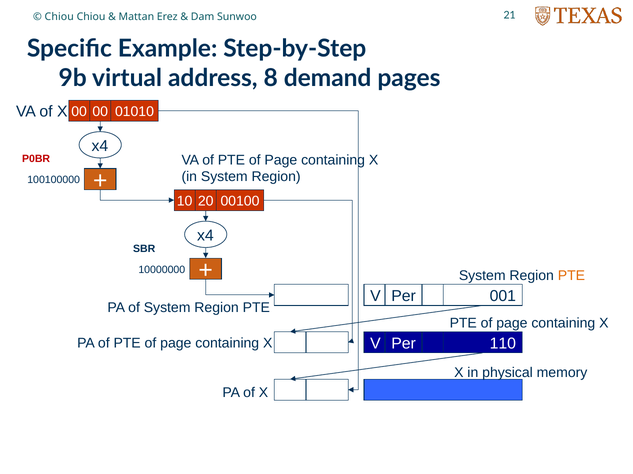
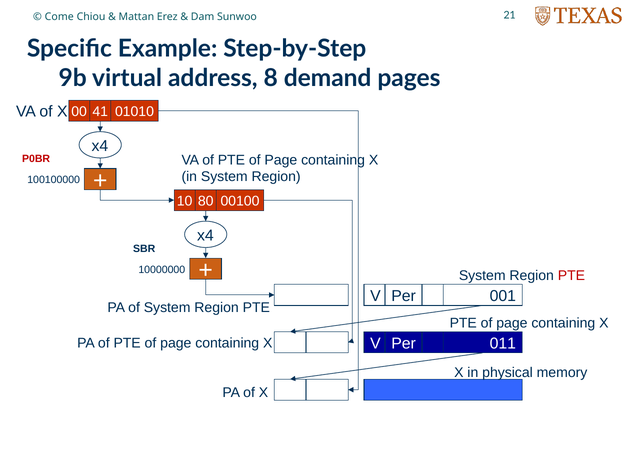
Chiou: Chiou -> Come (59, 17)
00 00: 00 -> 41 (100, 112)
20: 20 -> 80 (206, 201)
PTE colour: orange -> red (571, 276)
110: 110 -> 011 (503, 344)
